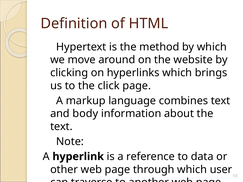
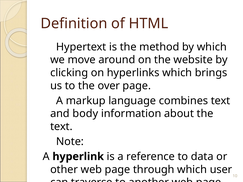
click: click -> over (109, 86)
